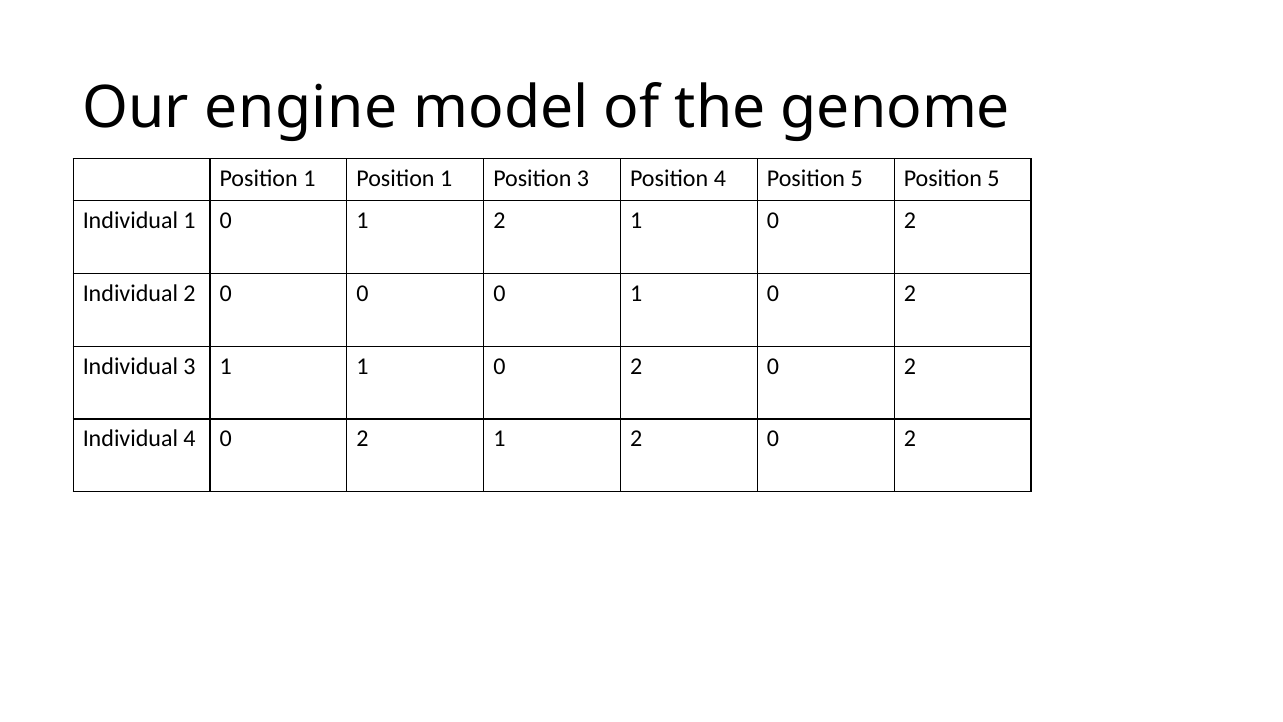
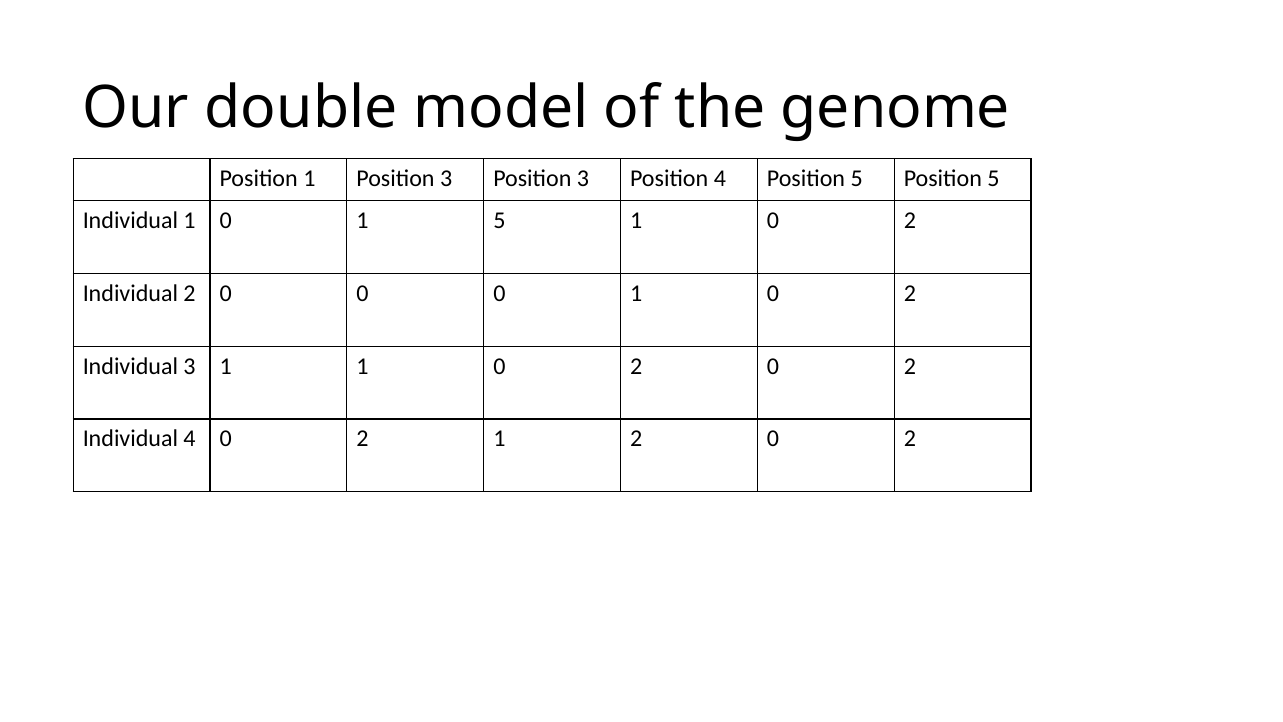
engine: engine -> double (301, 108)
1 Position 1: 1 -> 3 (446, 178)
0 1 2: 2 -> 5 (499, 221)
